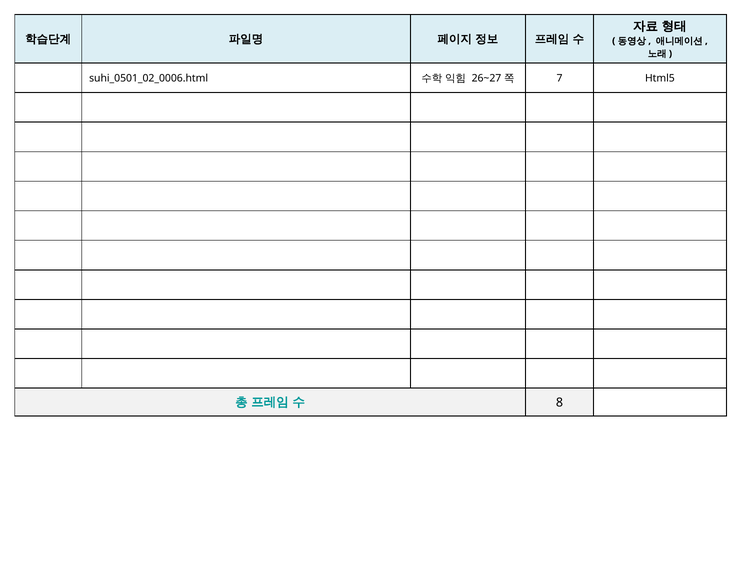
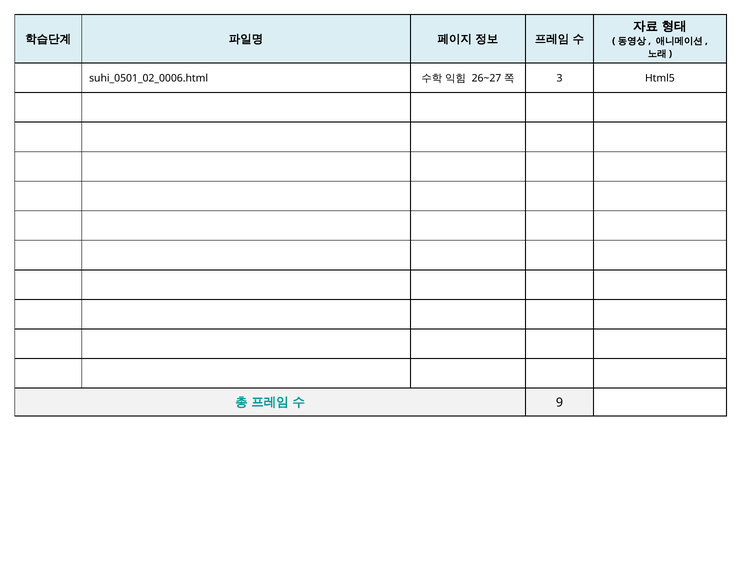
7: 7 -> 3 (560, 79)
8: 8 -> 9 (560, 403)
